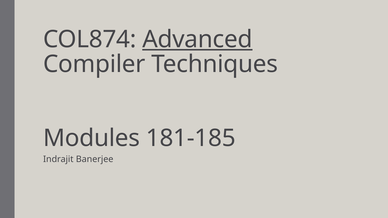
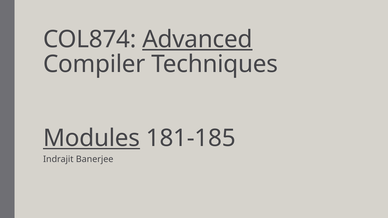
Modules underline: none -> present (92, 138)
